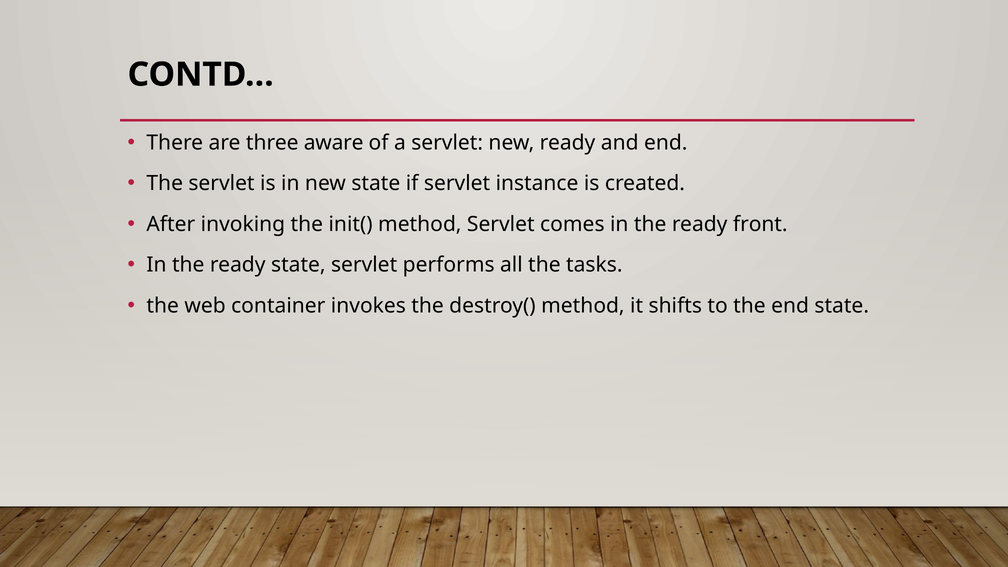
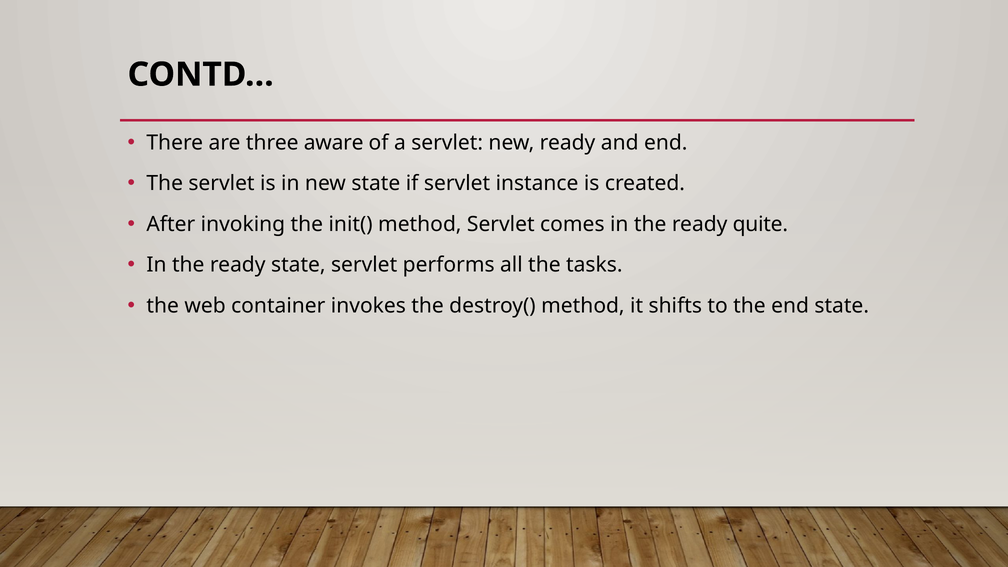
front: front -> quite (760, 224)
